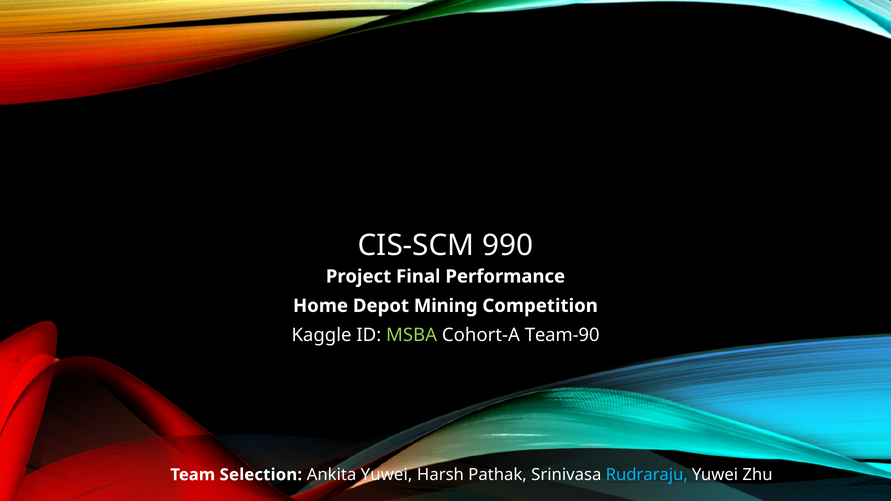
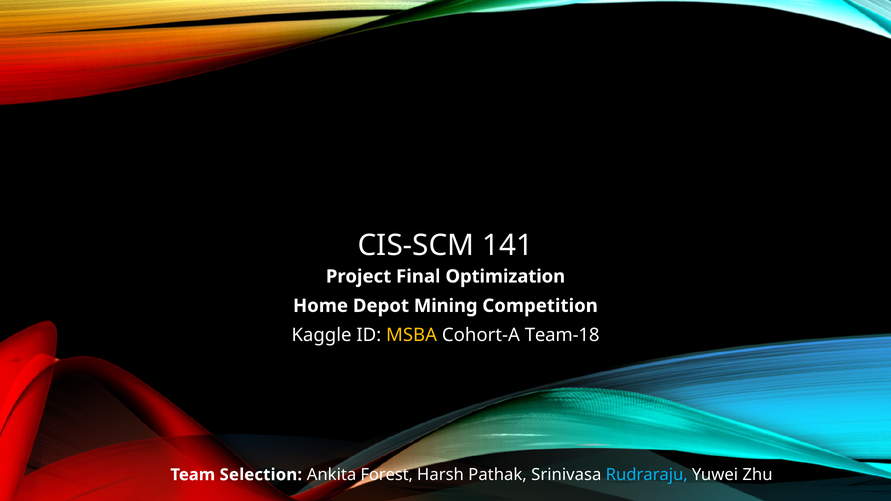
990: 990 -> 141 (508, 246)
Performance: Performance -> Optimization (505, 277)
MSBA colour: light green -> yellow (412, 335)
Team-90: Team-90 -> Team-18 (562, 335)
Ankita Yuwei: Yuwei -> Forest (387, 475)
